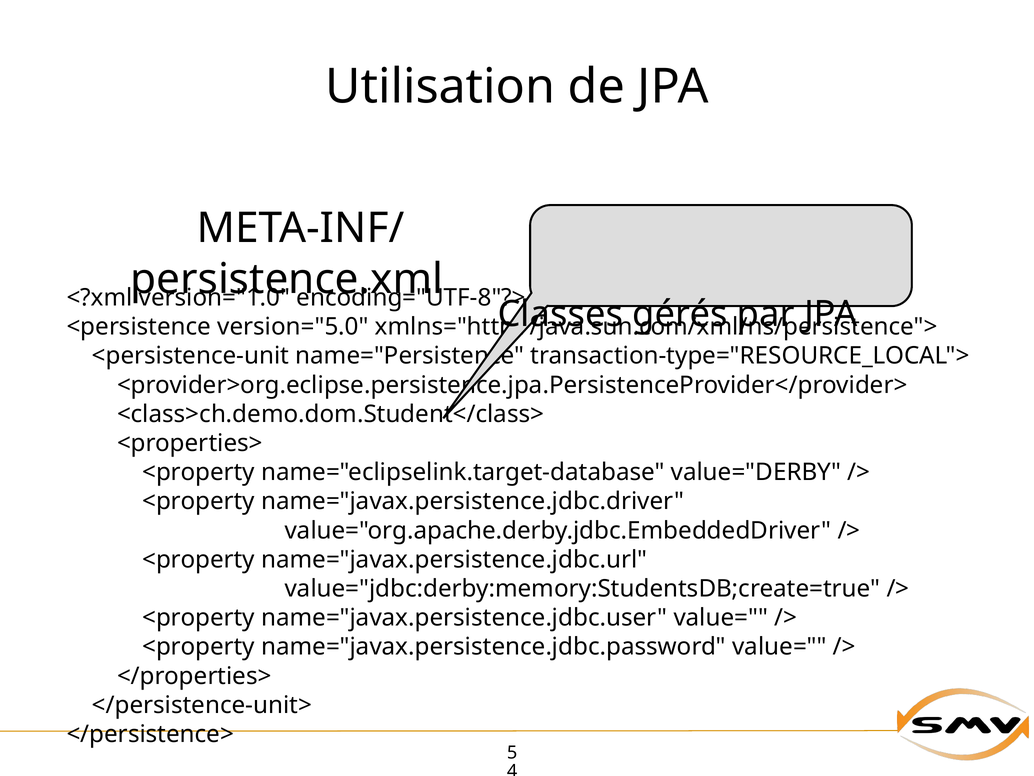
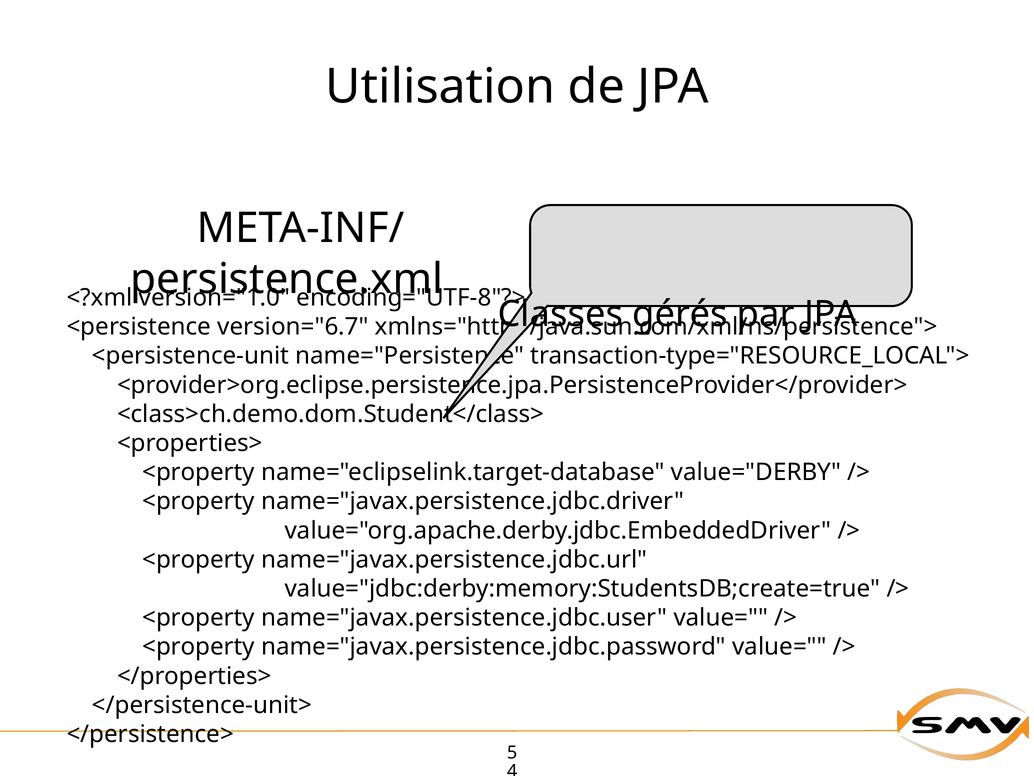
version="5.0: version="5.0 -> version="6.7 (293, 327)
